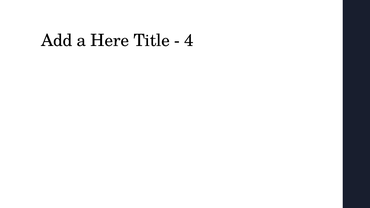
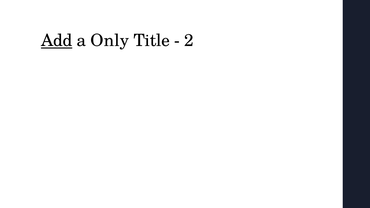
Add underline: none -> present (57, 41)
Here: Here -> Only (110, 41)
4: 4 -> 2 (189, 41)
